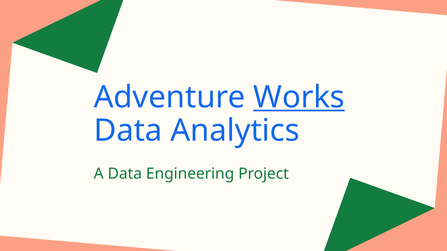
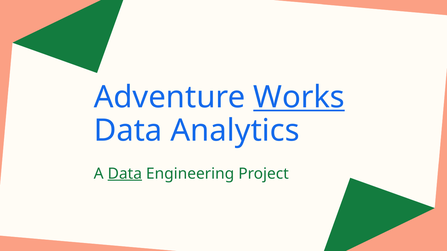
Data underline: none -> present (125, 174)
